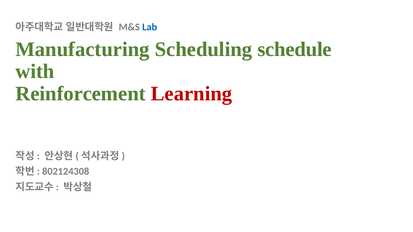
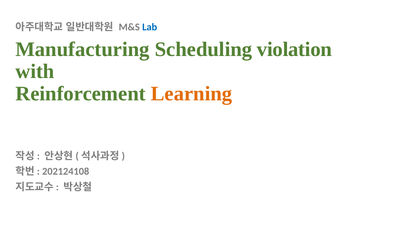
schedule: schedule -> violation (295, 49)
Learning colour: red -> orange (192, 94)
802124308: 802124308 -> 202124108 (66, 172)
